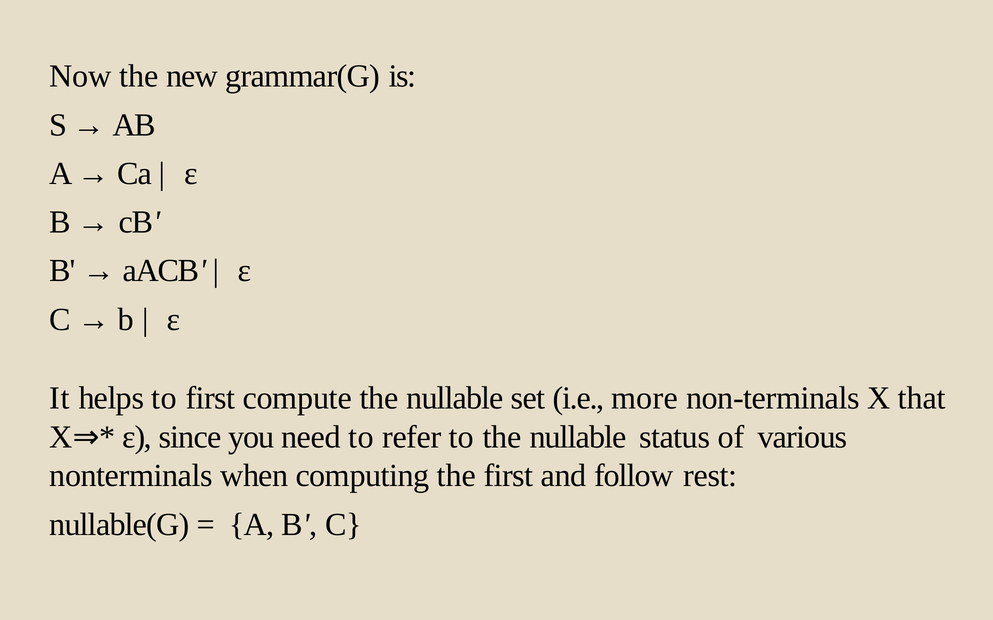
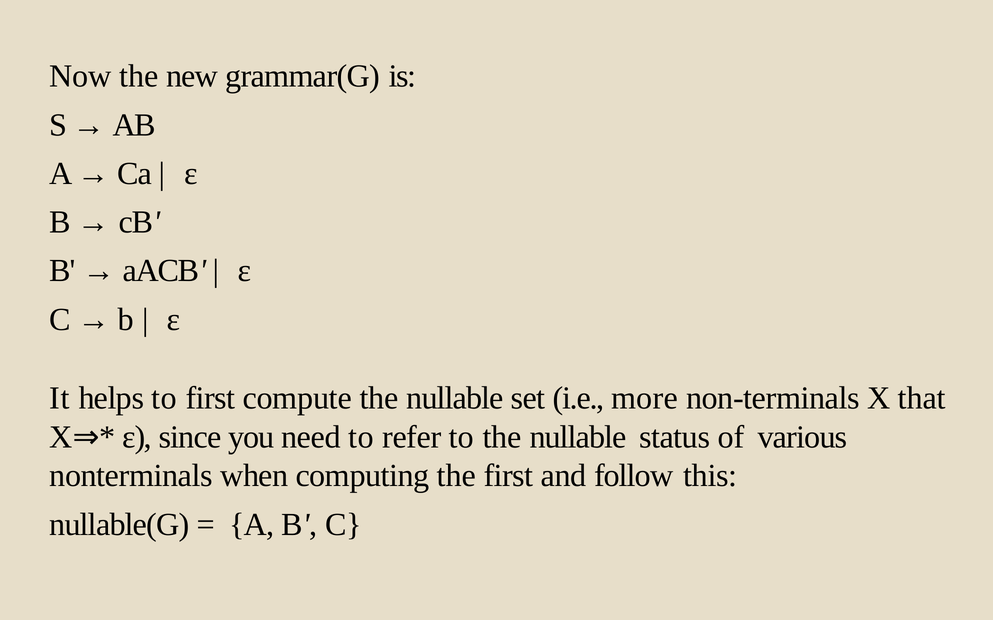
rest: rest -> this (710, 476)
